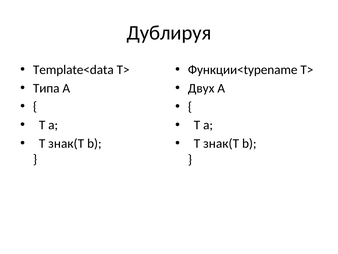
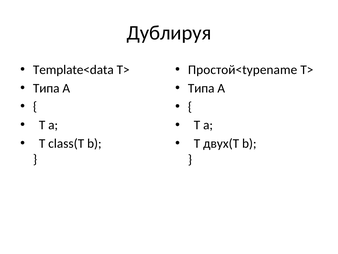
Функции<typename: Функции<typename -> Простой<typename (243, 70)
Двух: Двух -> Типа (201, 88)
знак(T: знак(T -> class(T (66, 143)
знак(T: знак(T -> двух(T (221, 143)
